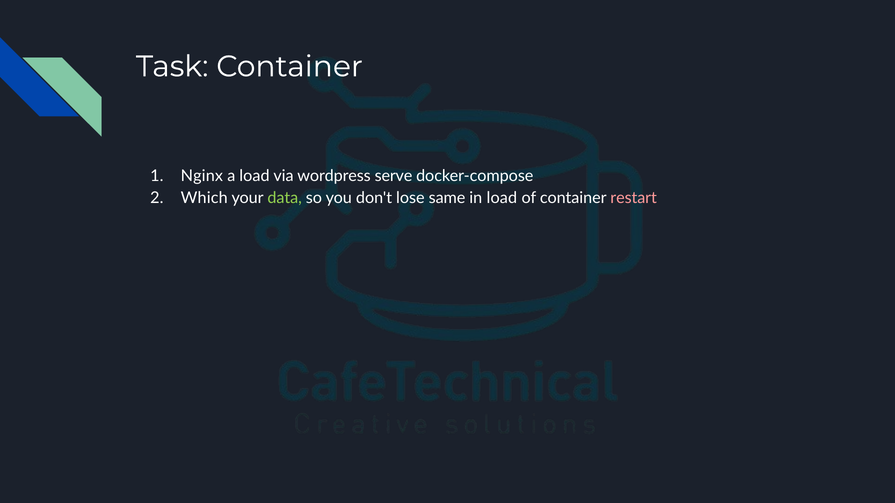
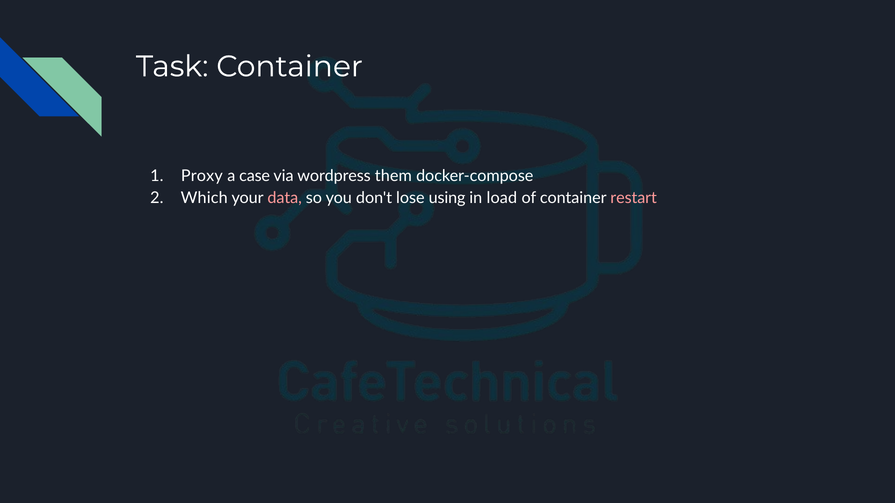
Nginx: Nginx -> Proxy (202, 176)
a load: load -> case (255, 176)
serve: serve -> them (393, 176)
data colour: light green -> pink (285, 198)
same: same -> using (447, 198)
